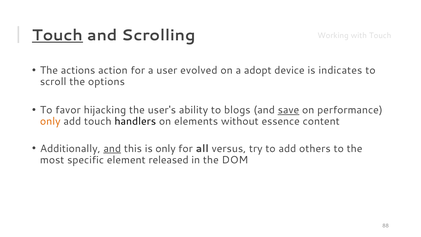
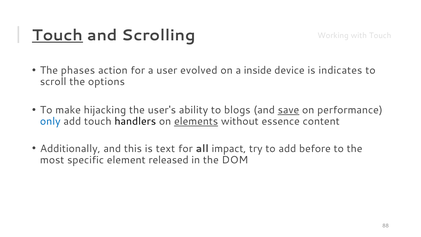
actions: actions -> phases (78, 70)
adopt: adopt -> inside (258, 70)
favor: favor -> make (68, 110)
only colour: orange -> blue (50, 121)
elements underline: none -> present (196, 121)
and underline: present -> none (112, 148)
is only: only -> text (165, 148)
versus: versus -> impact (229, 148)
others: others -> before (315, 148)
